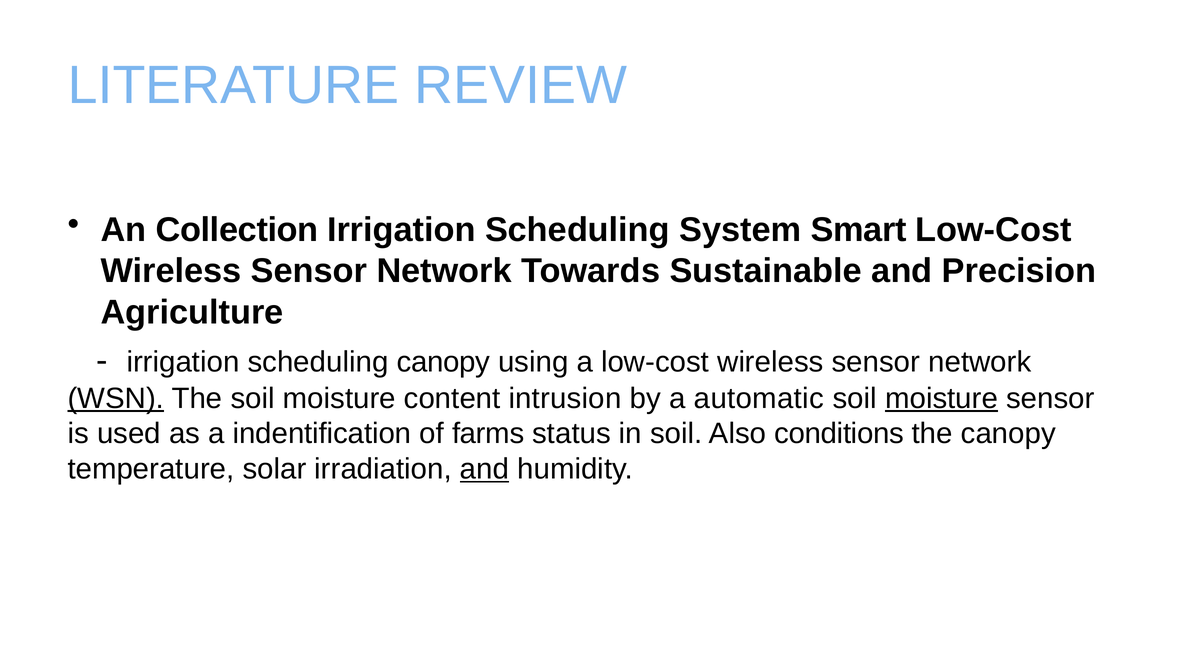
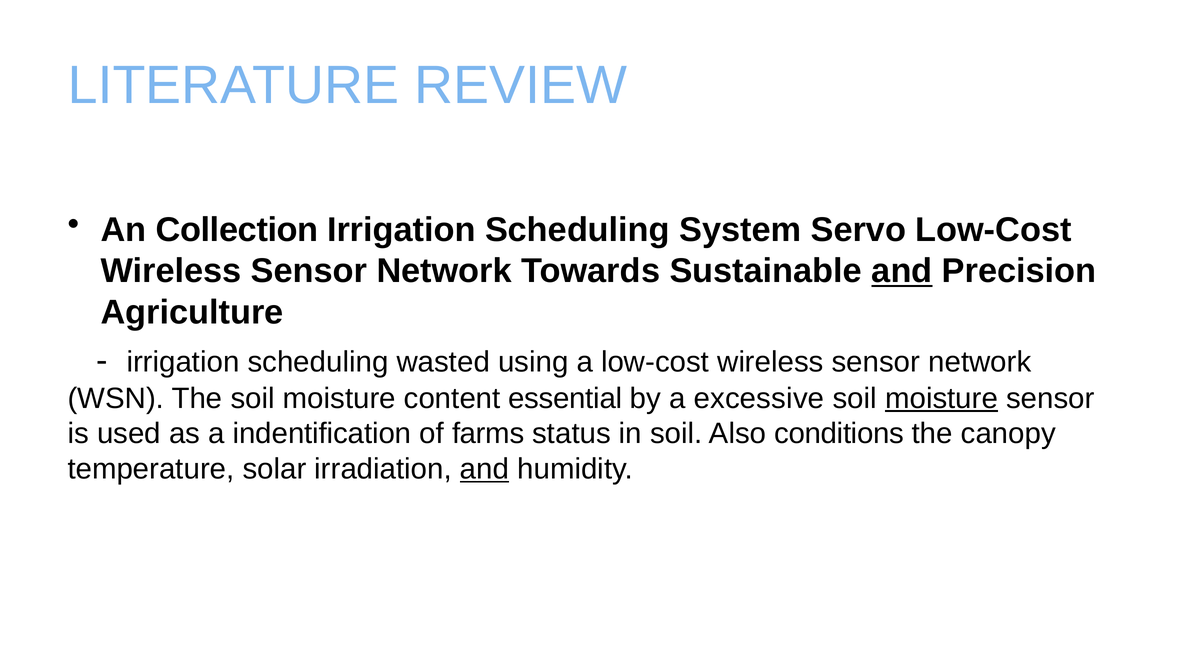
Smart: Smart -> Servo (858, 230)
and underline: none -> present (902, 271)
scheduling canopy: canopy -> wasted (443, 362)
WSN underline: present -> none (116, 399)
intrusion: intrusion -> essential (565, 399)
automatic: automatic -> excessive (759, 399)
